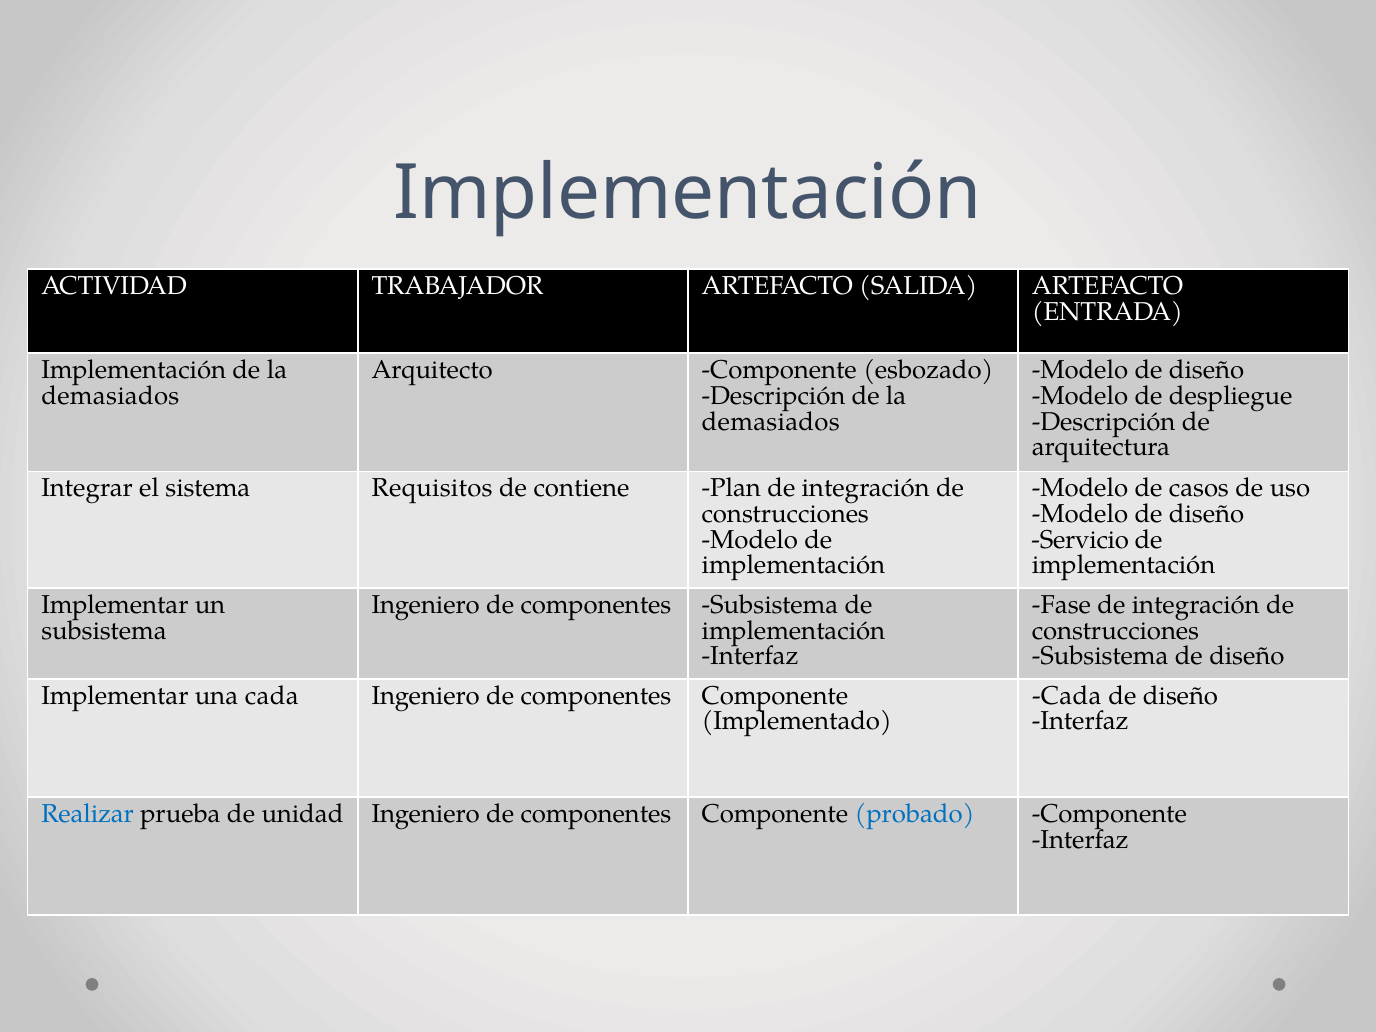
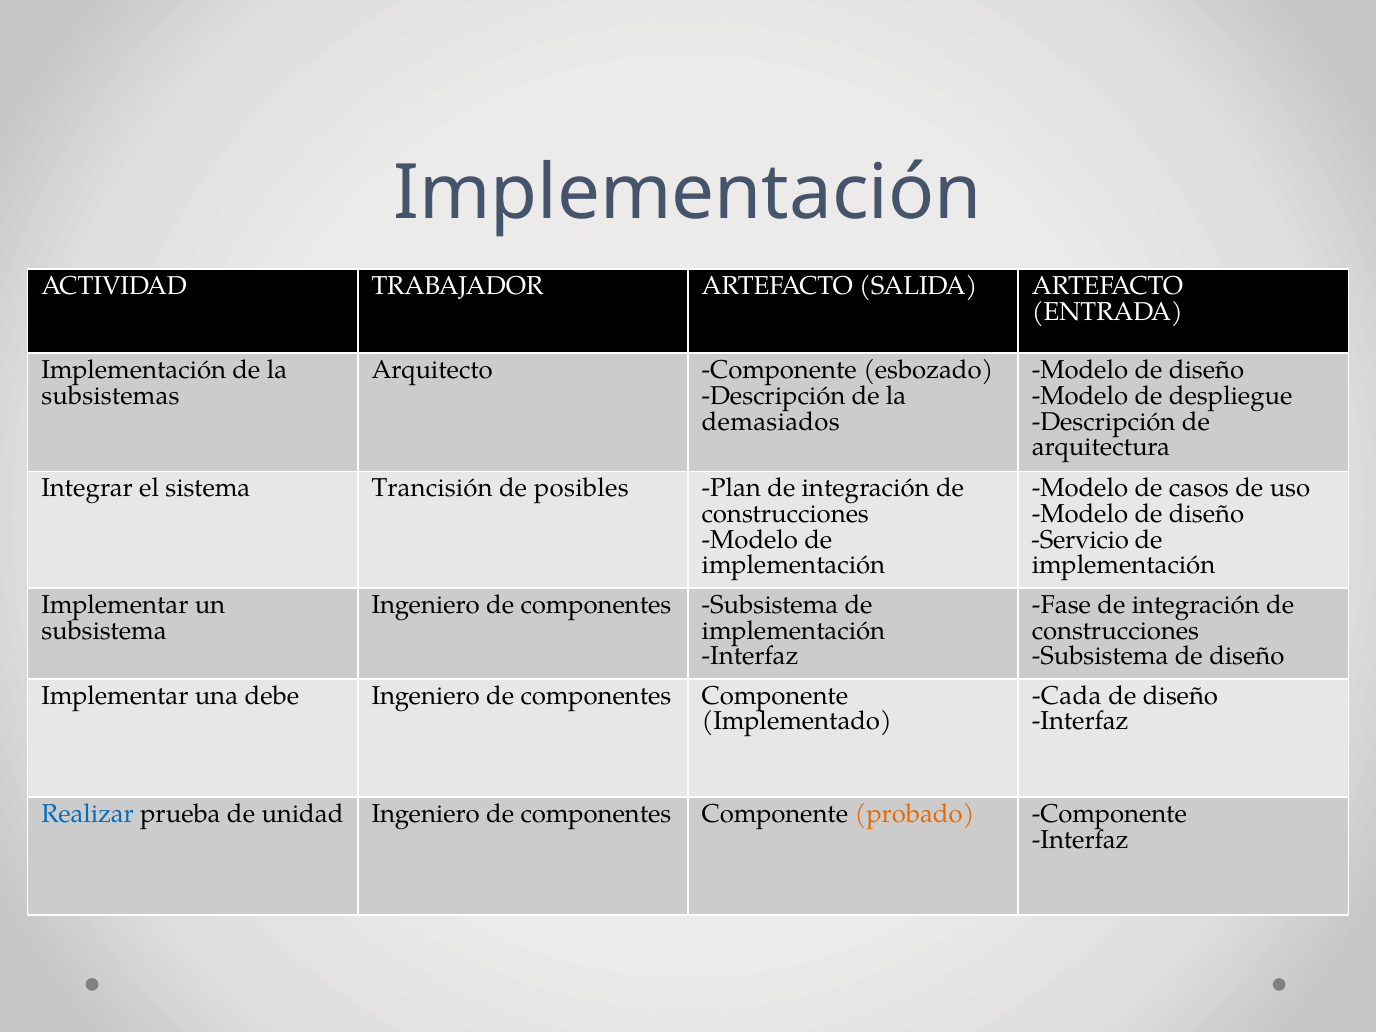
demasiados: demasiados -> subsistemas (110, 396)
Requisitos: Requisitos -> Trancisión (432, 488)
contiene: contiene -> posibles (581, 488)
una cada: cada -> debe (272, 696)
probado colour: blue -> orange (915, 814)
